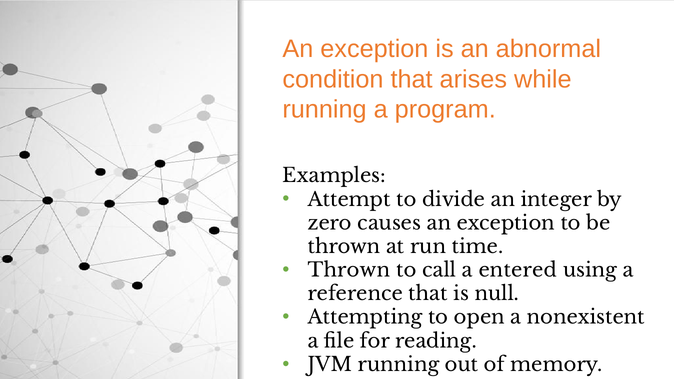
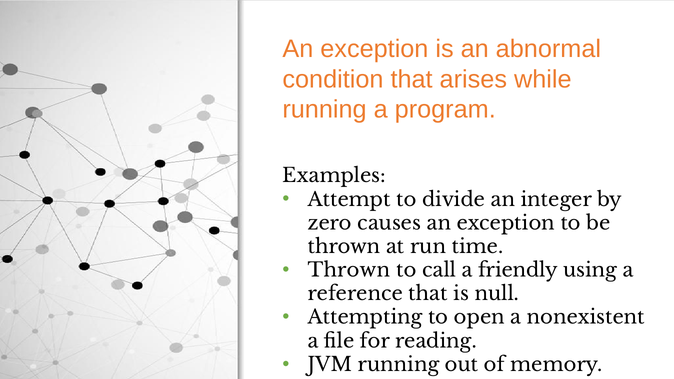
entered: entered -> friendly (518, 270)
